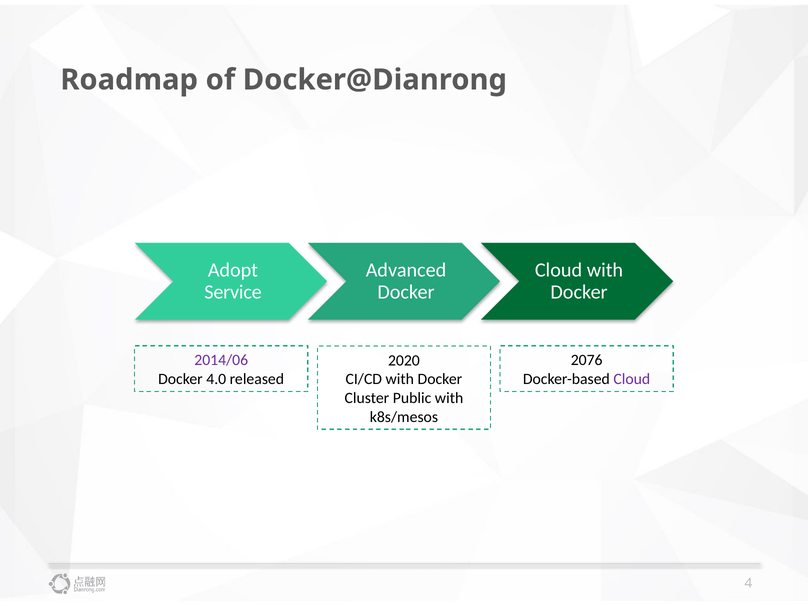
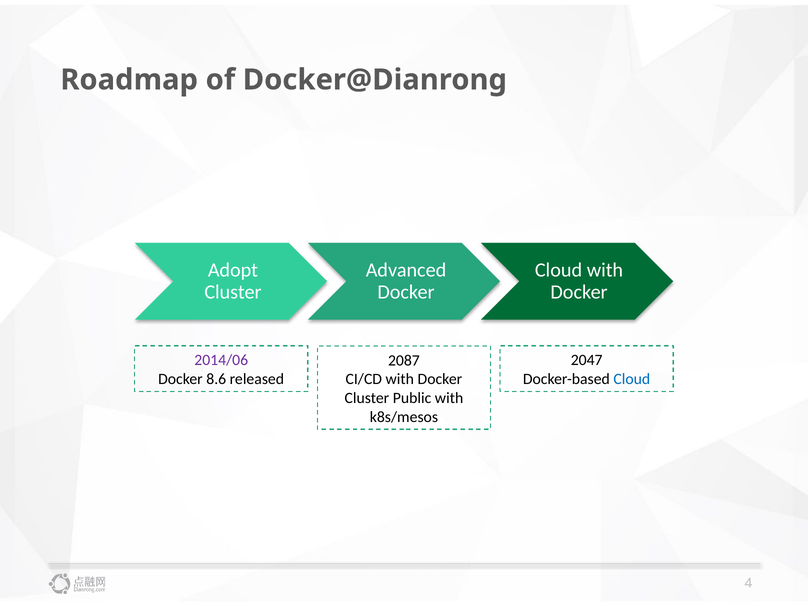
Service: Service -> Cluster (233, 292)
2076: 2076 -> 2047 (587, 360)
2020: 2020 -> 2087 (404, 360)
4.0: 4.0 -> 8.6 (216, 379)
Cloud colour: purple -> blue (632, 379)
